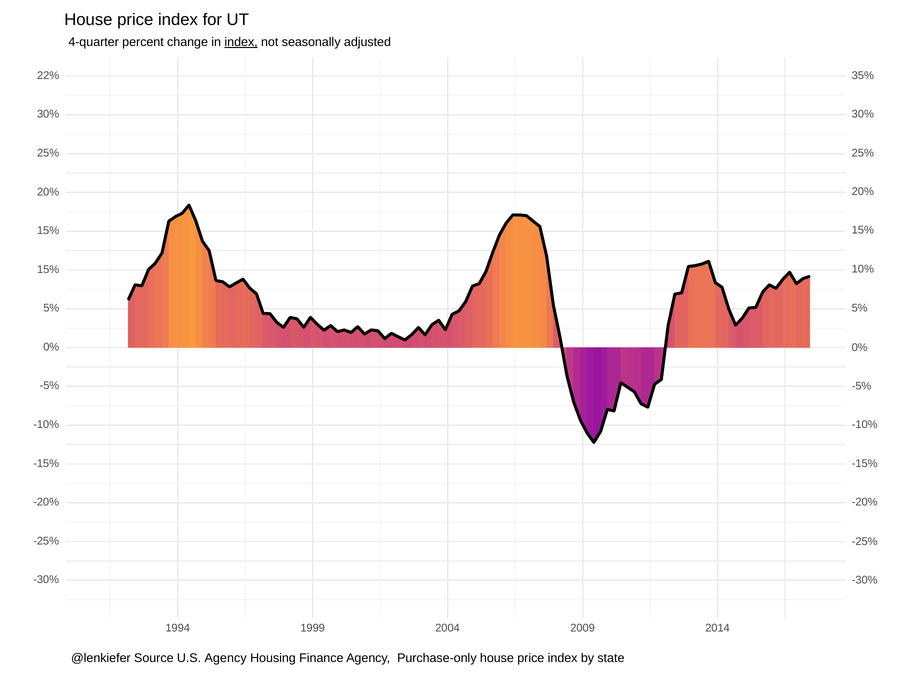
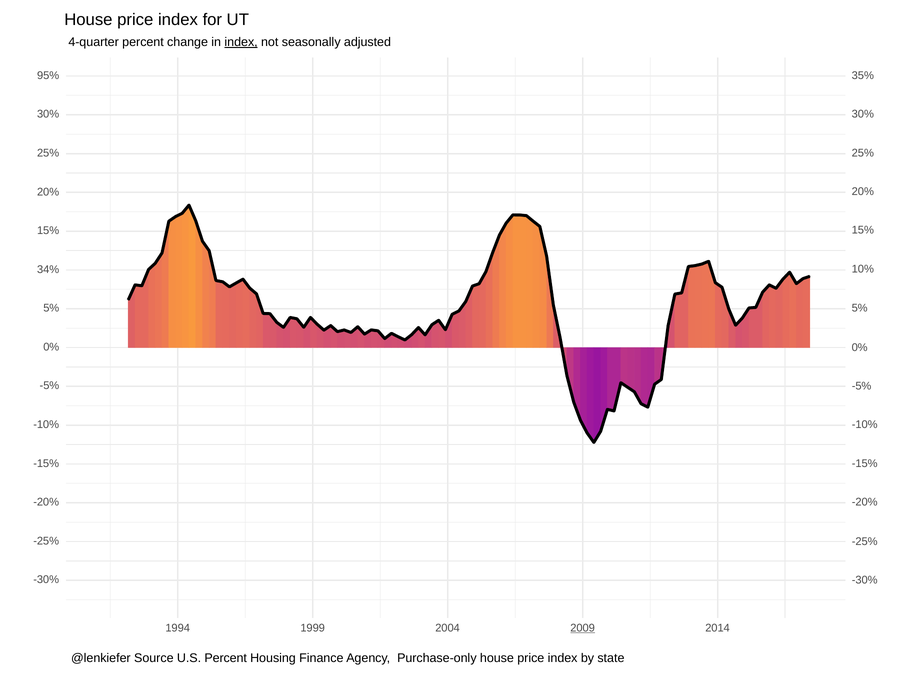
22%: 22% -> 95% (48, 75)
15%: 15% -> 34% (48, 269)
2009 underline: none -> present (583, 627)
U.S Agency: Agency -> Percent (226, 658)
